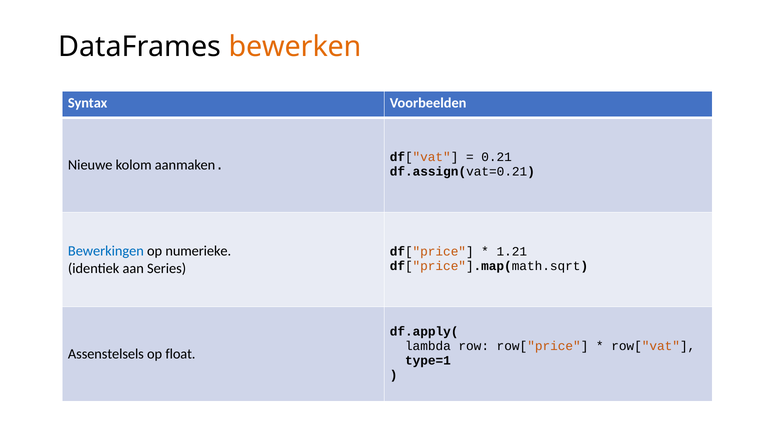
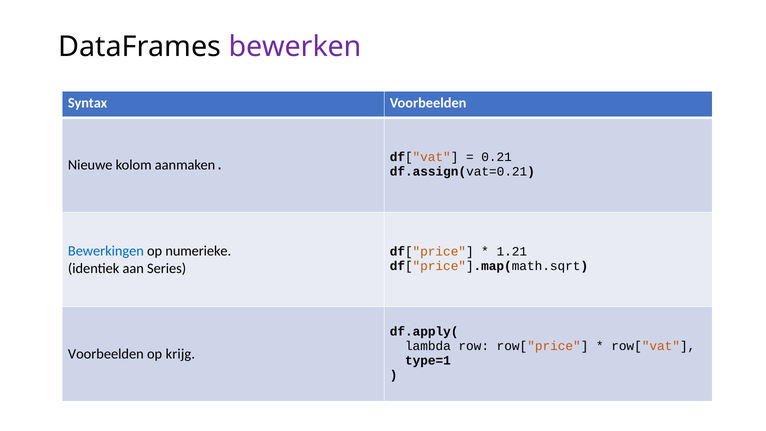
bewerken colour: orange -> purple (295, 47)
Assenstelsels: Assenstelsels -> Voorbeelden (106, 354)
float: float -> krijg (180, 354)
